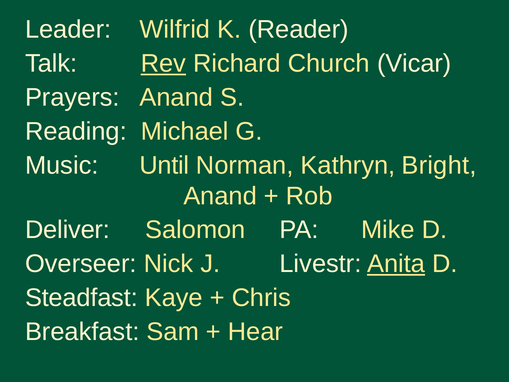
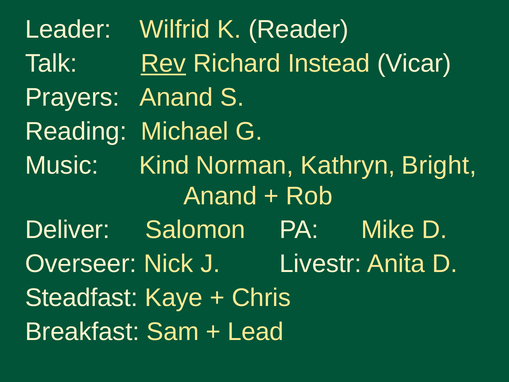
Church: Church -> Instead (329, 64)
Until: Until -> Kind (164, 165)
Anita underline: present -> none (396, 264)
Hear: Hear -> Lead (256, 332)
